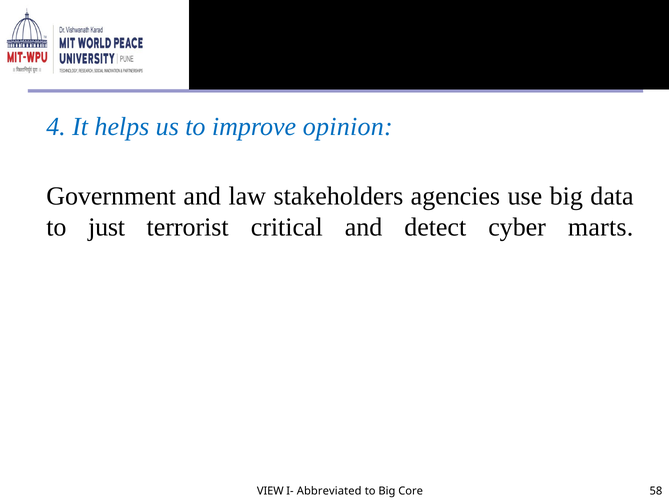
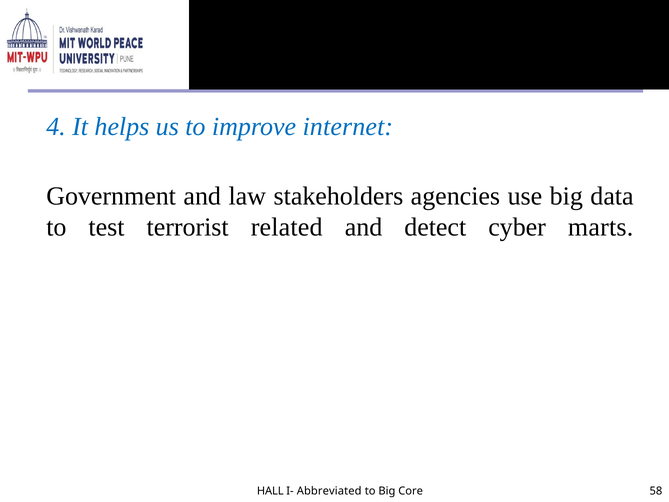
opinion: opinion -> internet (348, 127)
just: just -> test (106, 227)
critical: critical -> related (287, 227)
VIEW: VIEW -> HALL (270, 491)
